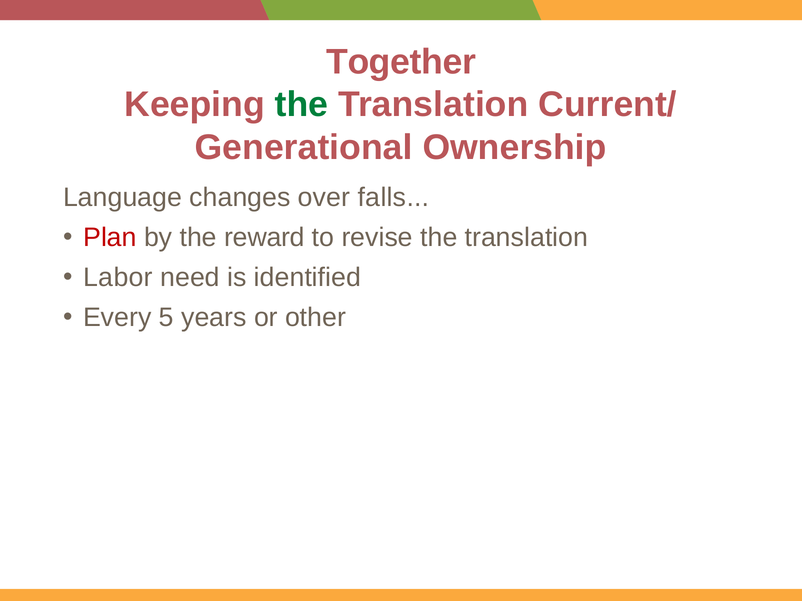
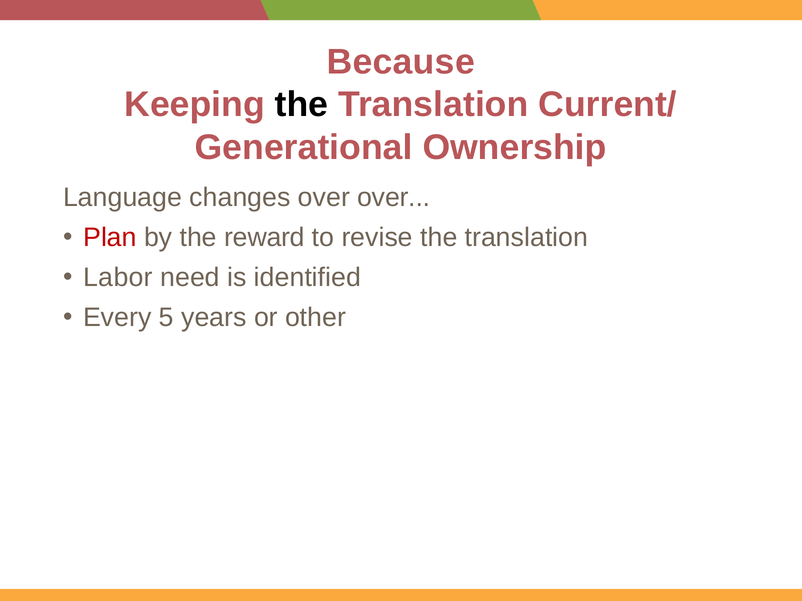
Together: Together -> Because (401, 62)
the colour: green -> black (302, 105)
over falls: falls -> over (394, 198)
